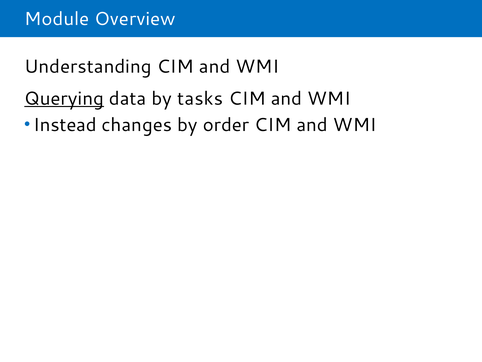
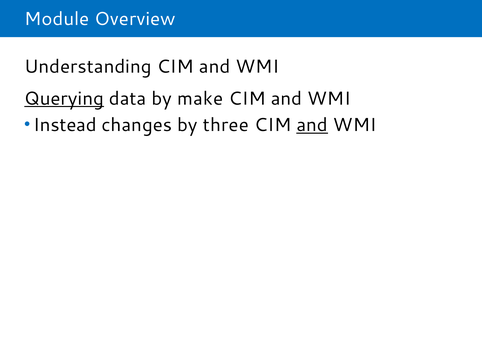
tasks: tasks -> make (200, 98)
order: order -> three (226, 125)
and underline: none -> present (312, 125)
